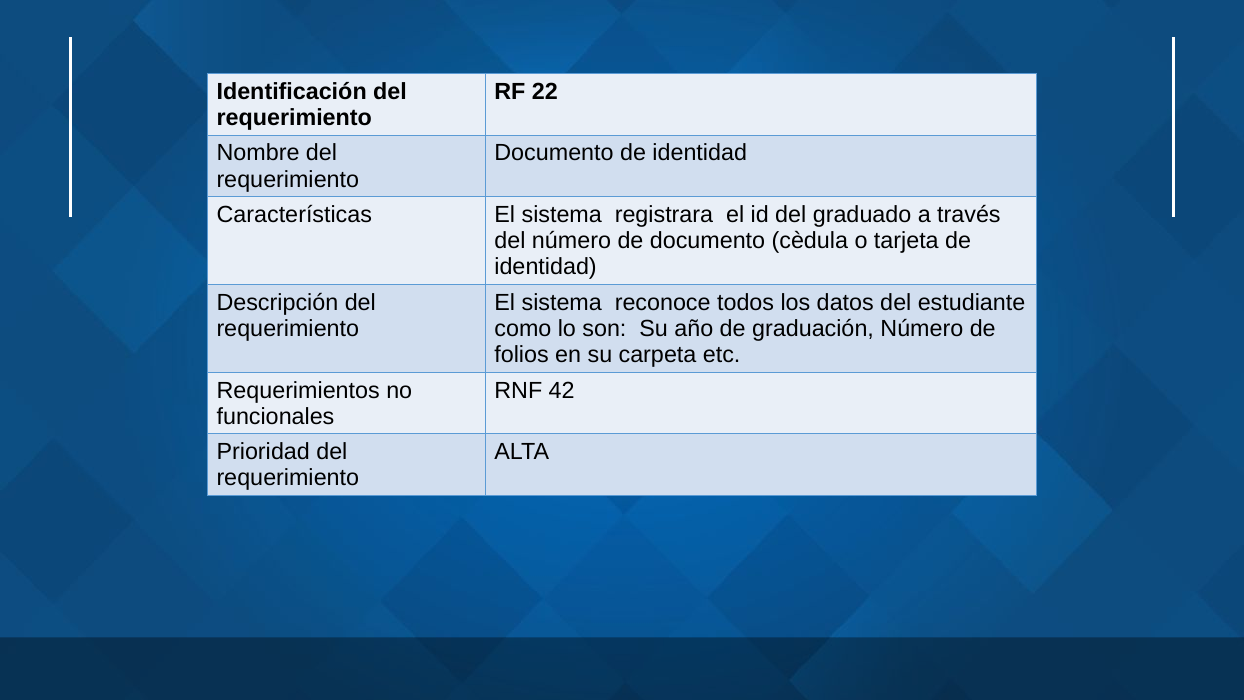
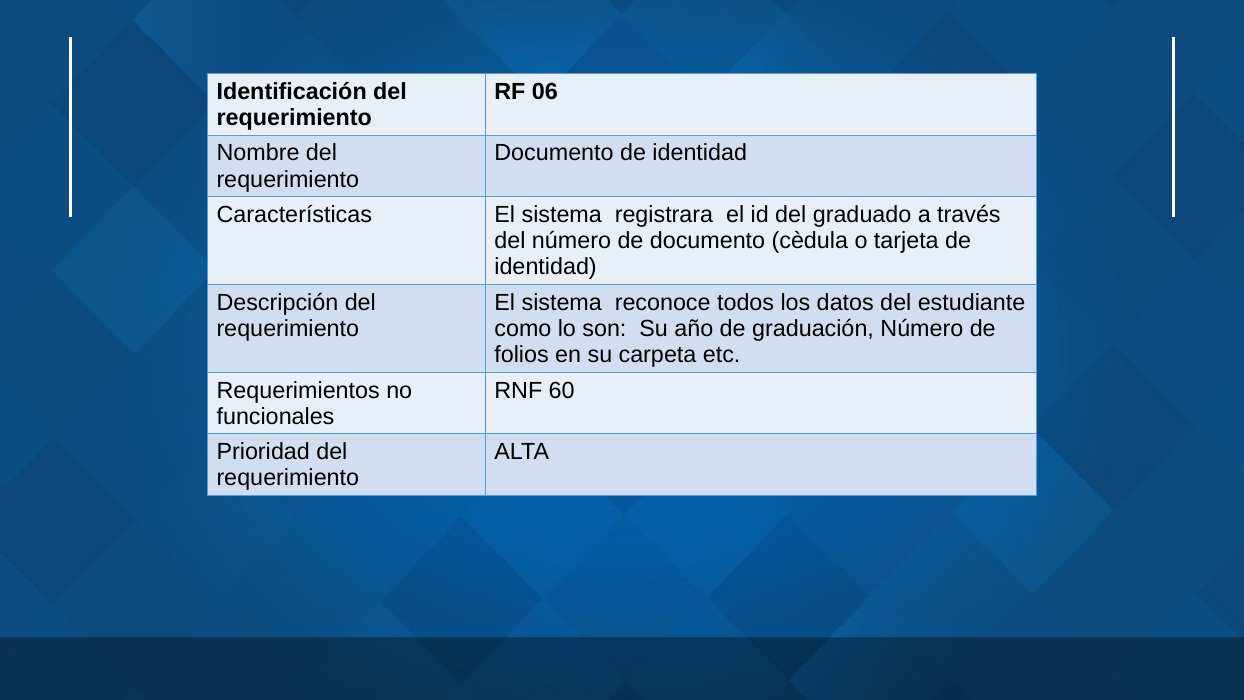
22: 22 -> 06 (545, 92)
42: 42 -> 60 (562, 390)
